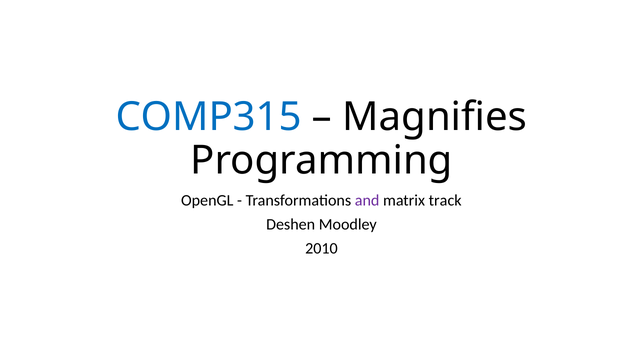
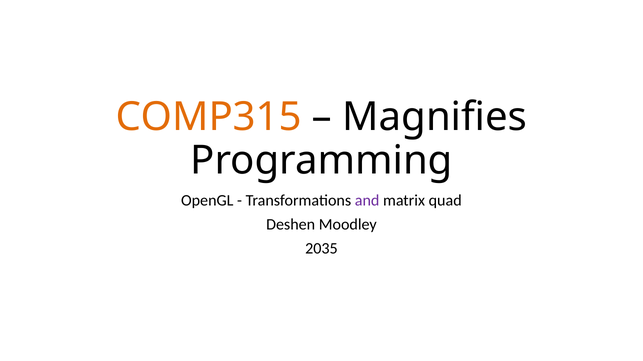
COMP315 colour: blue -> orange (209, 117)
track: track -> quad (445, 201)
2010: 2010 -> 2035 (321, 249)
